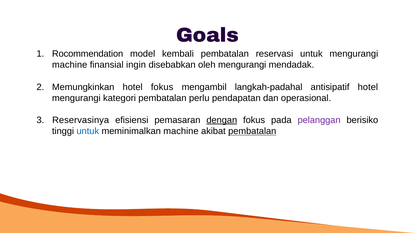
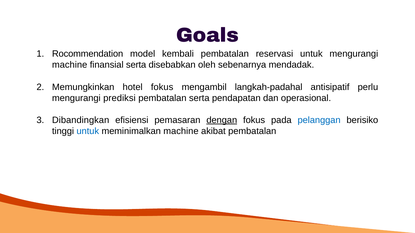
finansial ingin: ingin -> serta (136, 65)
oleh mengurangi: mengurangi -> sebenarnya (242, 65)
antisipatif hotel: hotel -> perlu (368, 87)
kategori: kategori -> prediksi (119, 98)
pembatalan perlu: perlu -> serta (199, 98)
Reservasinya: Reservasinya -> Dibandingkan (81, 120)
pelanggan colour: purple -> blue (319, 120)
pembatalan underline: present -> none (252, 131)
